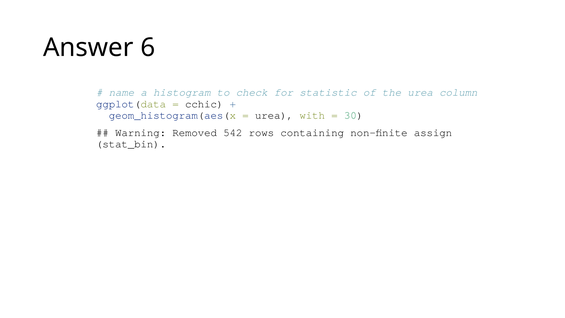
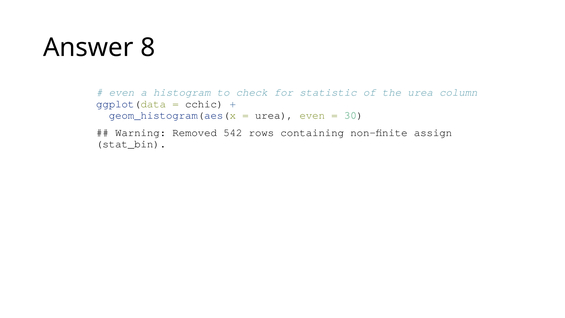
6: 6 -> 8 (148, 47)
name: name -> even (122, 92)
urea with: with -> even (312, 115)
